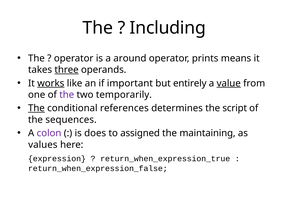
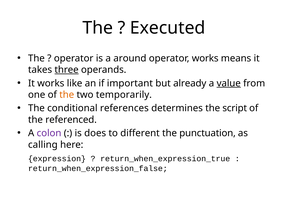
Including: Including -> Executed (168, 28)
operator prints: prints -> works (205, 58)
works underline: present -> none (51, 83)
entirely: entirely -> already (190, 83)
the colour: purple -> orange (67, 95)
The underline: present -> none (36, 108)
sequences: sequences -> referenced (71, 120)
assigned: assigned -> different (140, 133)
maintaining: maintaining -> punctuation (208, 133)
values: values -> calling (43, 145)
